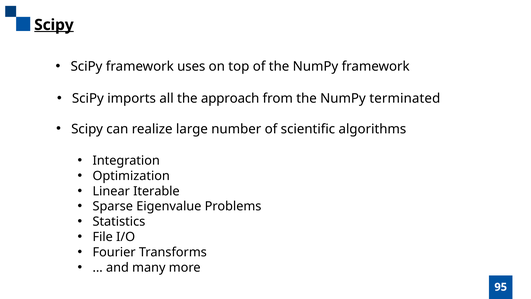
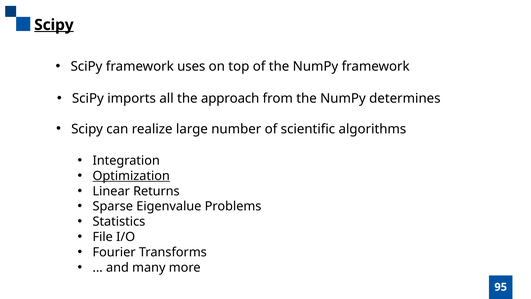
terminated: terminated -> determines (405, 98)
Optimization underline: none -> present (131, 176)
Iterable: Iterable -> Returns (156, 191)
